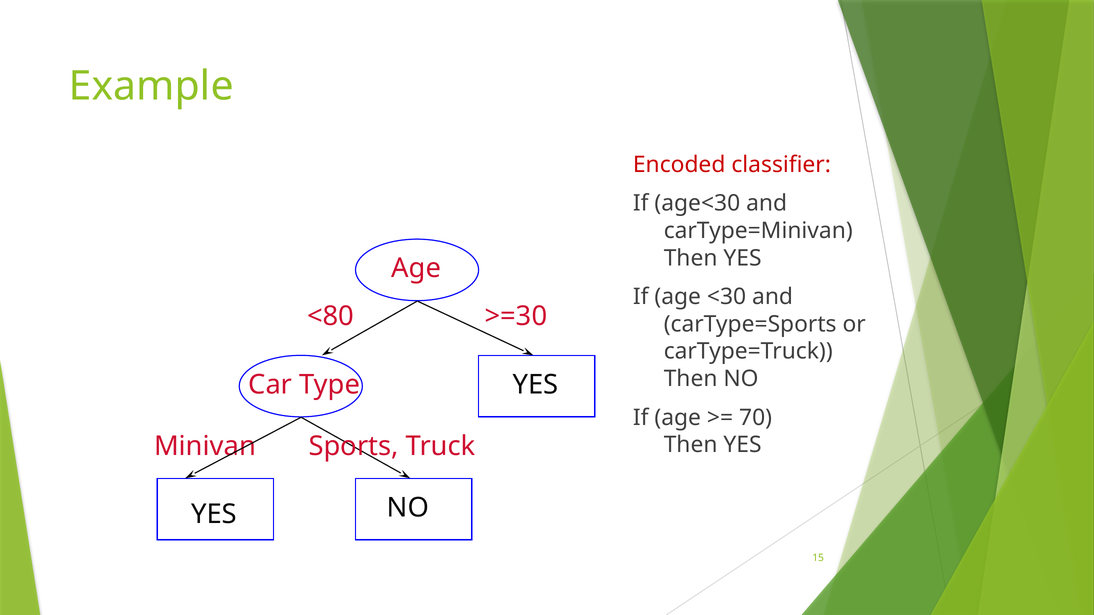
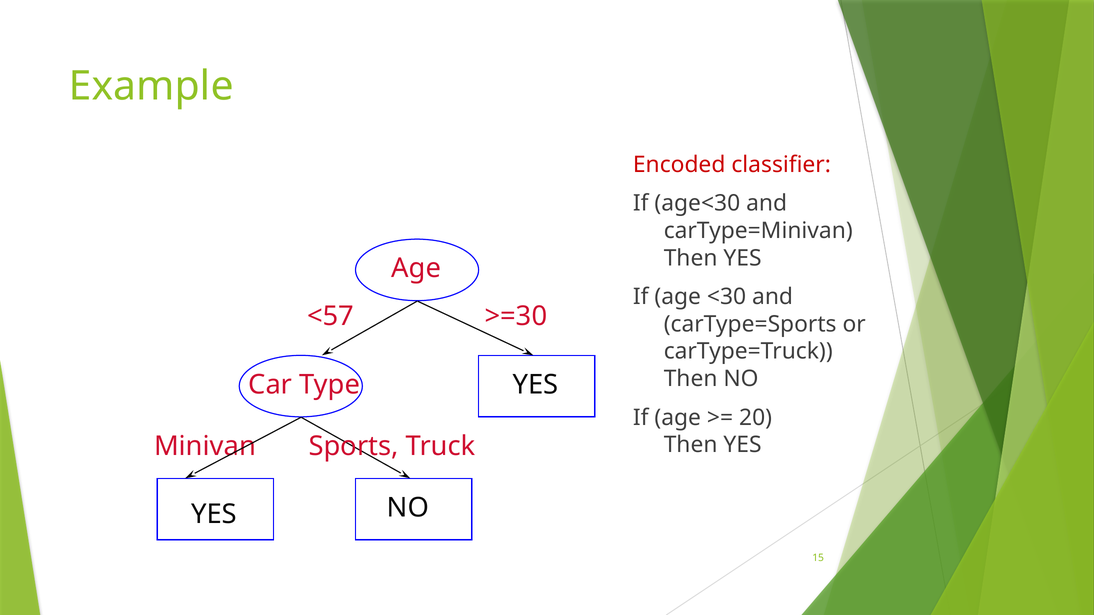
<80: <80 -> <57 (330, 316)
70: 70 -> 20 (756, 418)
